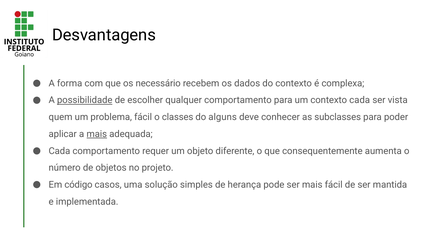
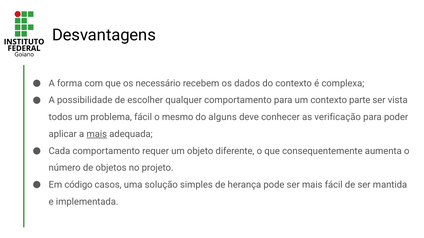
possibilidade underline: present -> none (85, 100)
contexto cada: cada -> parte (360, 100)
quem: quem -> todos (61, 117)
classes: classes -> mesmo (178, 117)
subclasses: subclasses -> verificação (338, 117)
